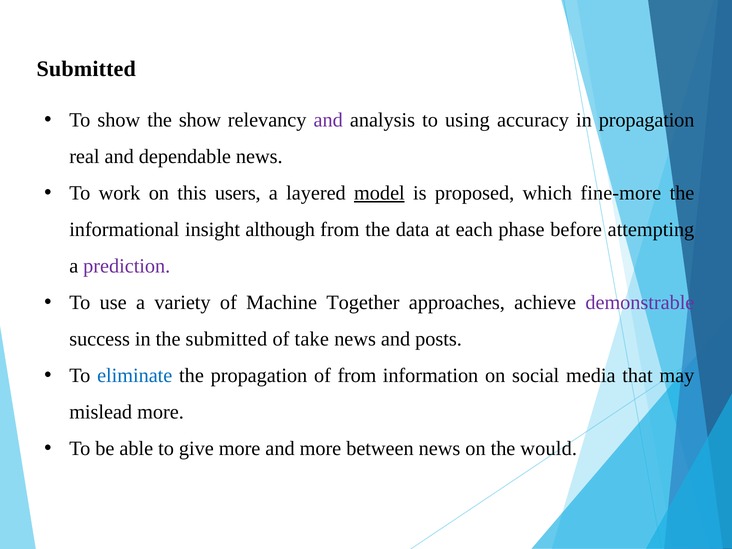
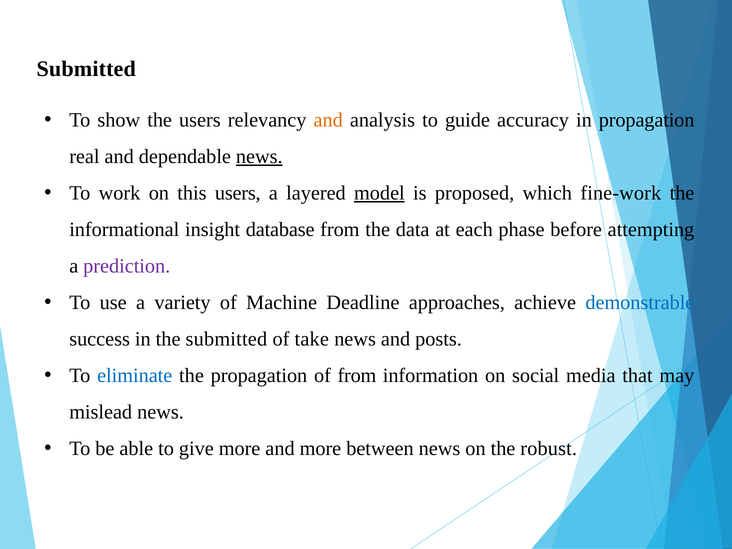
the show: show -> users (200, 120)
and colour: purple -> orange (328, 120)
using: using -> guide (467, 120)
news underline: none -> present (259, 157)
fine-more: fine-more -> fine-work (621, 193)
although: although -> database (280, 230)
Together: Together -> Deadline (363, 303)
demonstrable colour: purple -> blue (640, 303)
mislead more: more -> news (161, 412)
would: would -> robust (549, 449)
